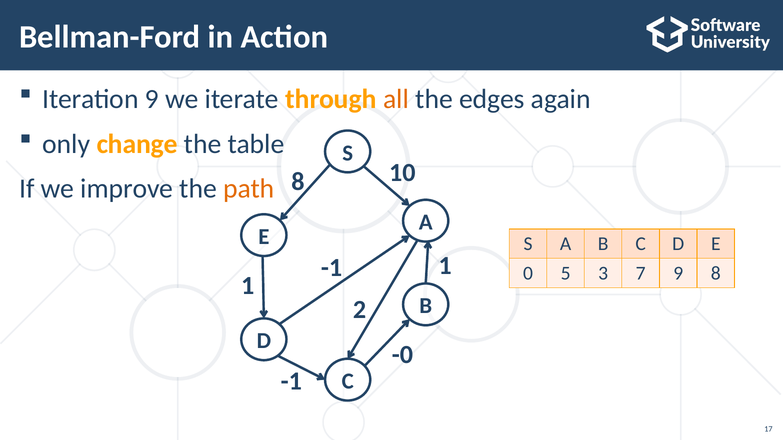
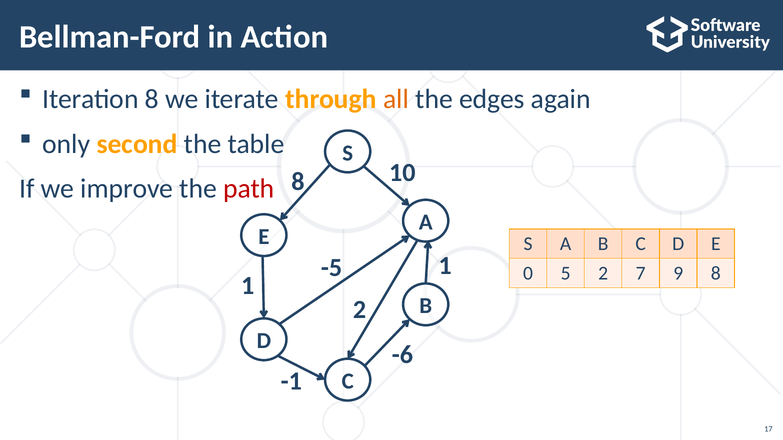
Iteration 9: 9 -> 8 (152, 99)
change: change -> second (137, 144)
path colour: orange -> red (249, 189)
-1: -1 -> -5 (332, 268)
5 3: 3 -> 2 (603, 274)
-0: -0 -> -6 (402, 355)
